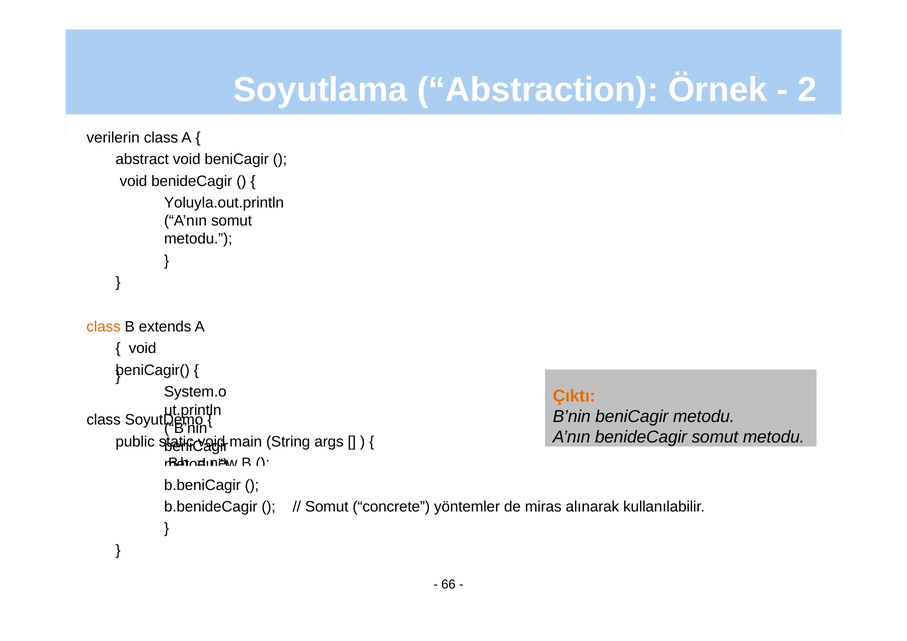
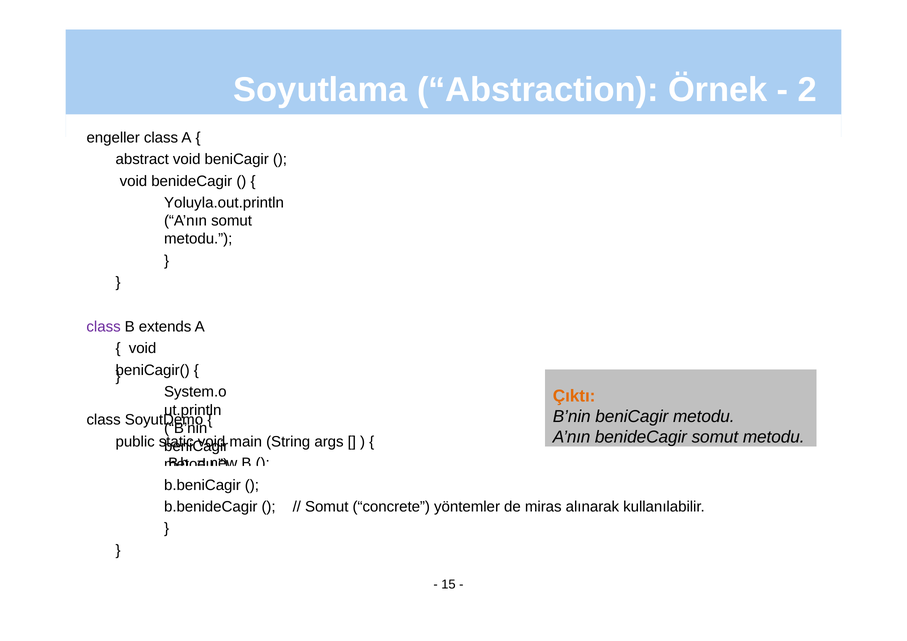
verilerin: verilerin -> engeller (113, 138)
class colour: orange -> purple (104, 327)
66: 66 -> 15 (449, 585)
